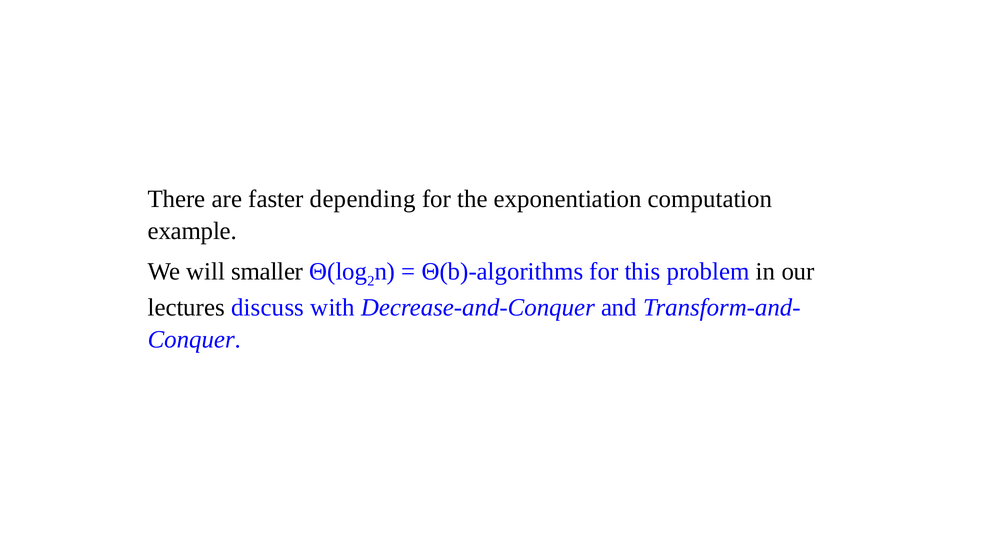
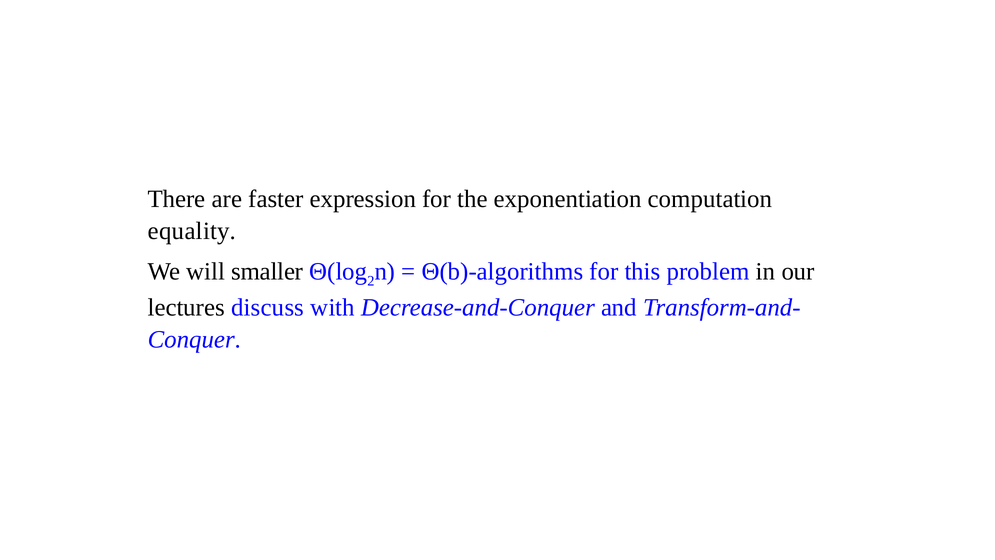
depending: depending -> expression (363, 199)
example: example -> equality (192, 231)
